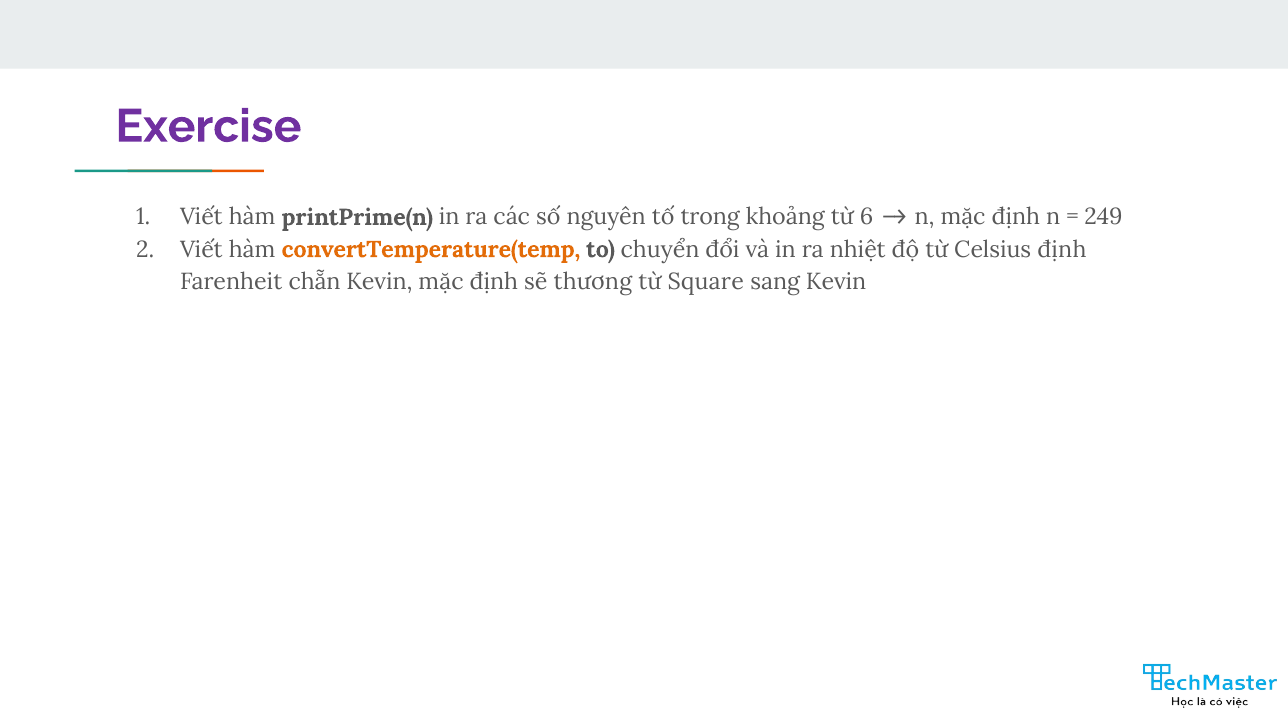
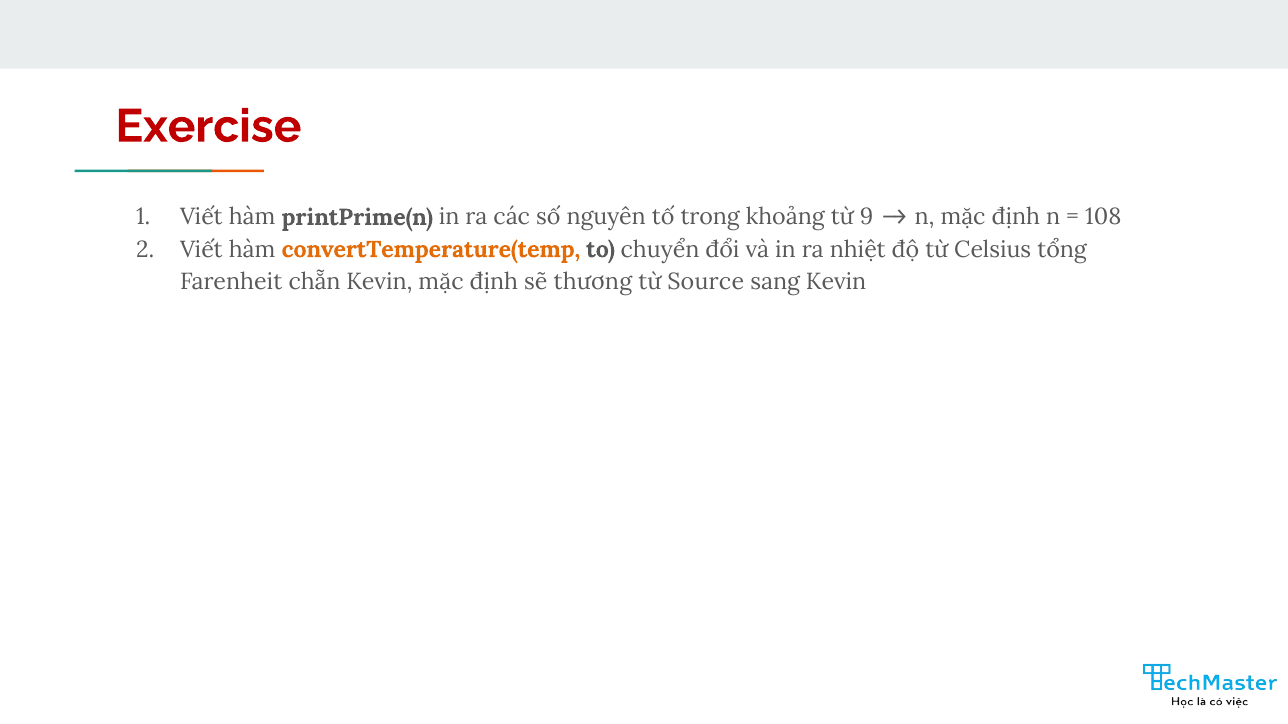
Exercise colour: purple -> red (208, 126)
6: 6 -> 9 (867, 217)
249: 249 -> 108 (1103, 217)
Celsius định: định -> tổng (1062, 250)
Square: Square -> Source (706, 282)
